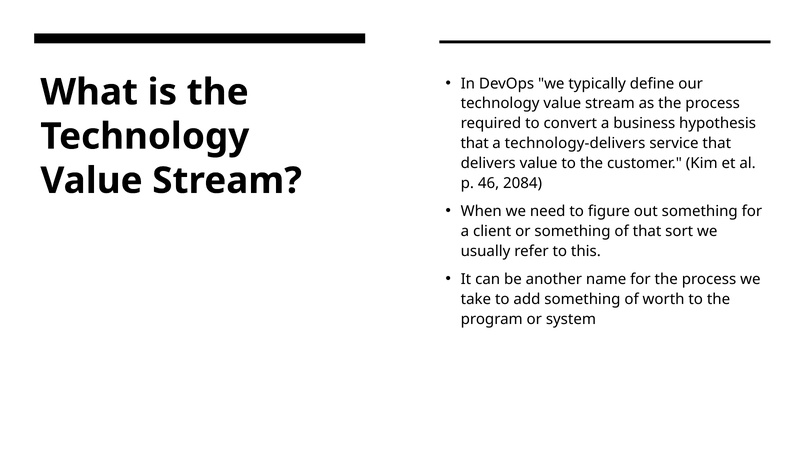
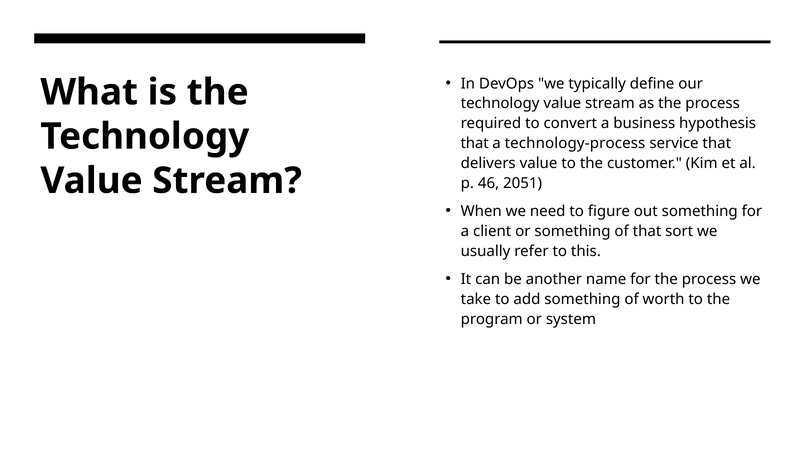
technology-delivers: technology-delivers -> technology-process (575, 143)
2084: 2084 -> 2051 (523, 183)
